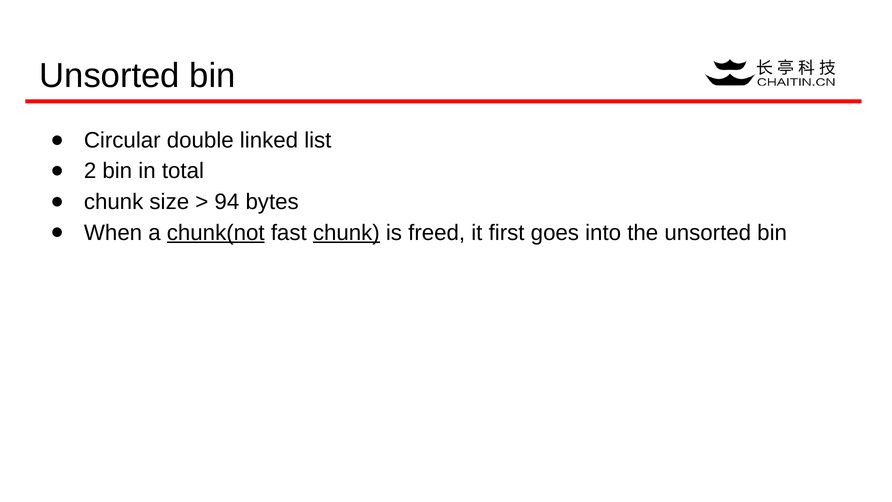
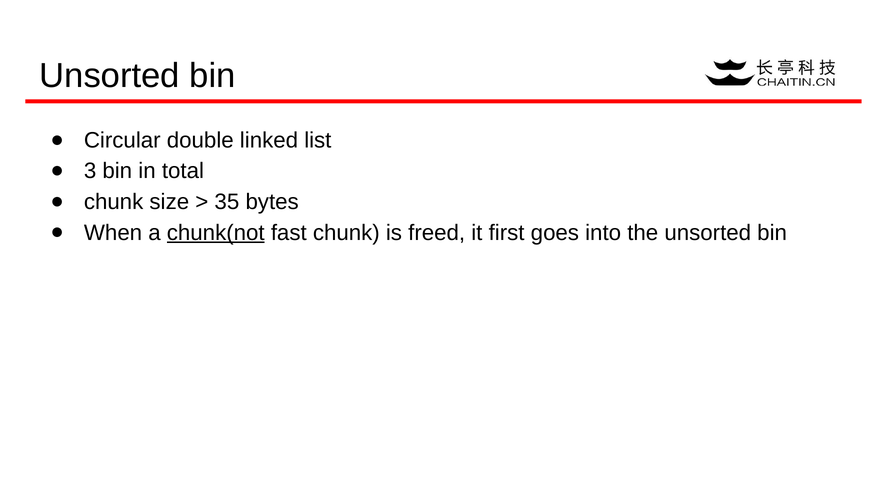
2: 2 -> 3 (90, 171)
94: 94 -> 35 (227, 202)
chunk underline: present -> none (346, 233)
